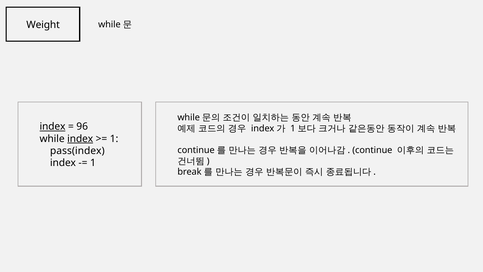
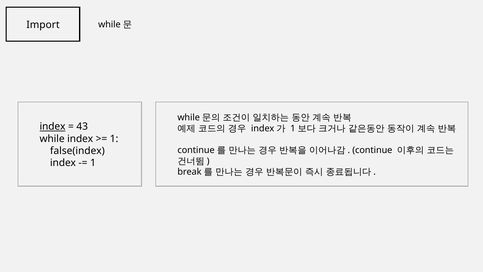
Weight: Weight -> Import (43, 25)
96: 96 -> 43 (82, 127)
index underline: present -> none (80, 139)
pass(index: pass(index -> false(index (77, 151)
